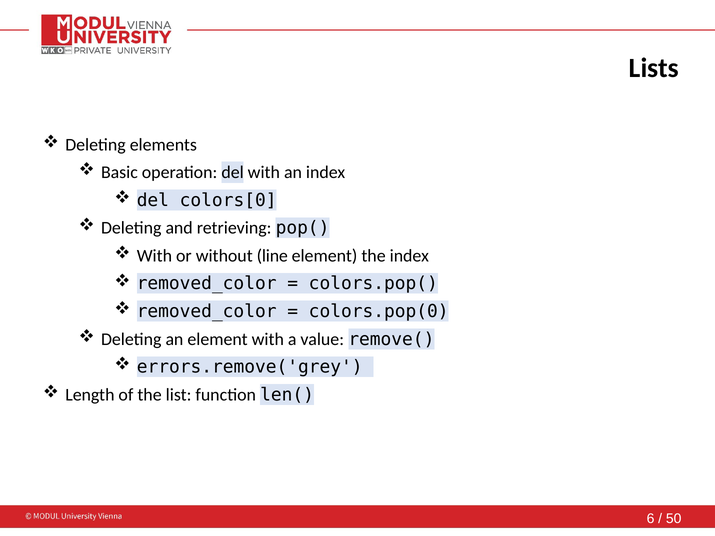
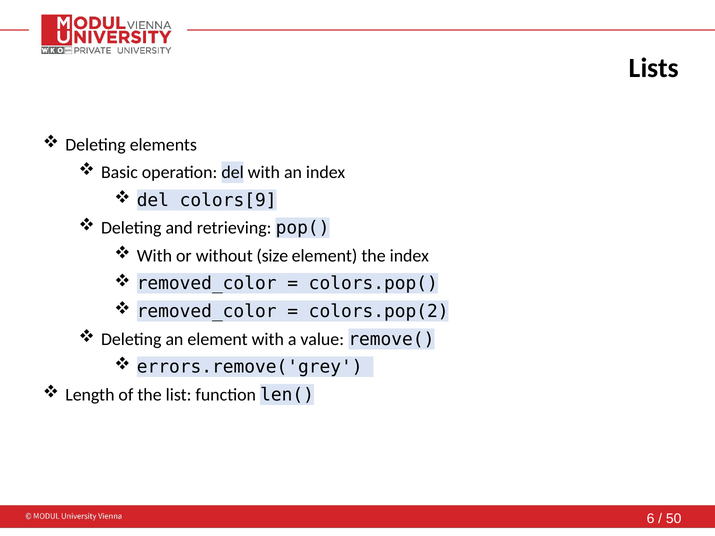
colors[0: colors[0 -> colors[9 (228, 200)
line: line -> size (272, 256)
colors.pop(0: colors.pop(0 -> colors.pop(2 (379, 312)
